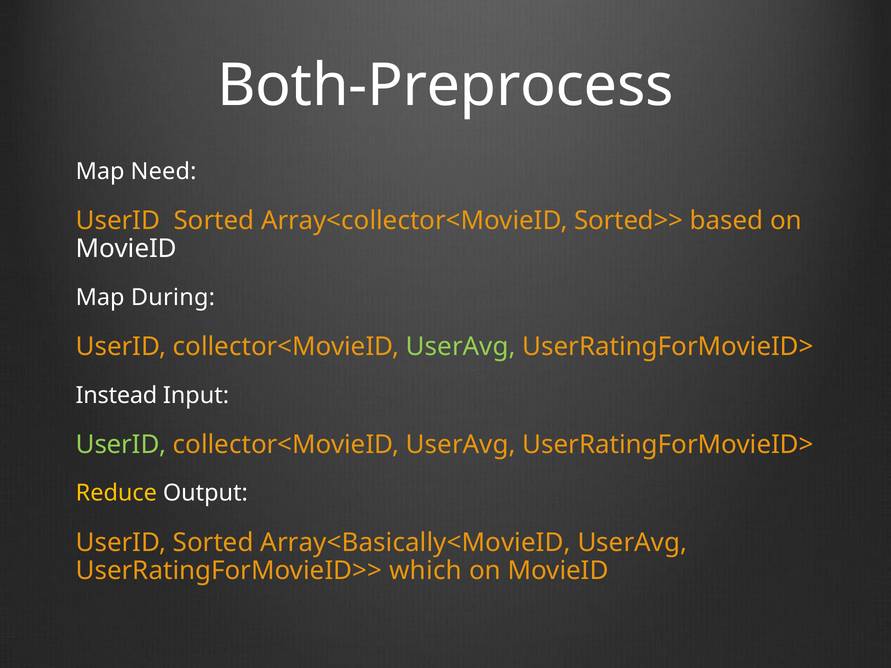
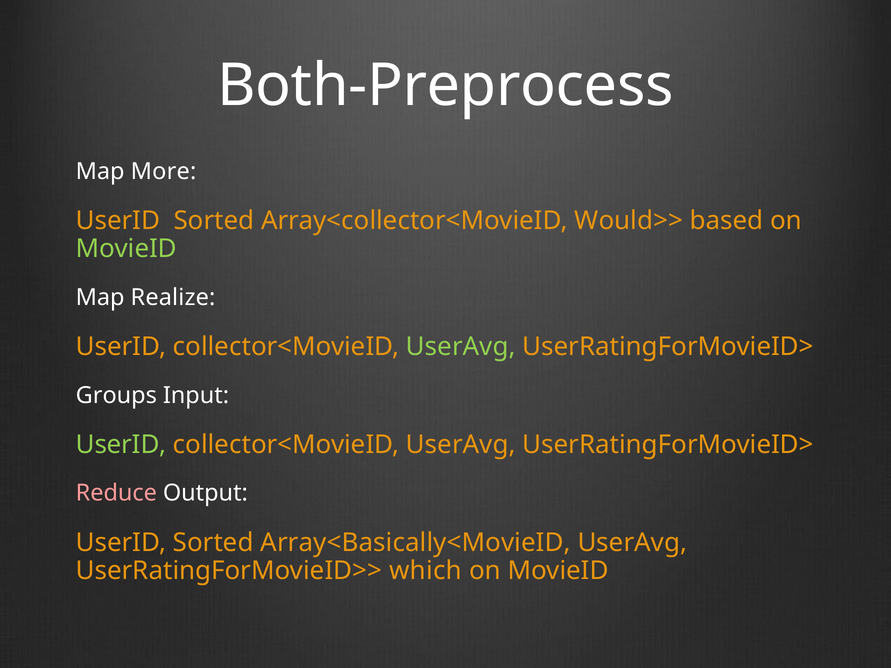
Need: Need -> More (164, 171)
Sorted>>: Sorted>> -> Would>> (629, 221)
MovieID colour: white -> light green (126, 249)
During: During -> Realize (173, 297)
Instead: Instead -> Groups (116, 395)
Reduce colour: yellow -> pink (116, 493)
